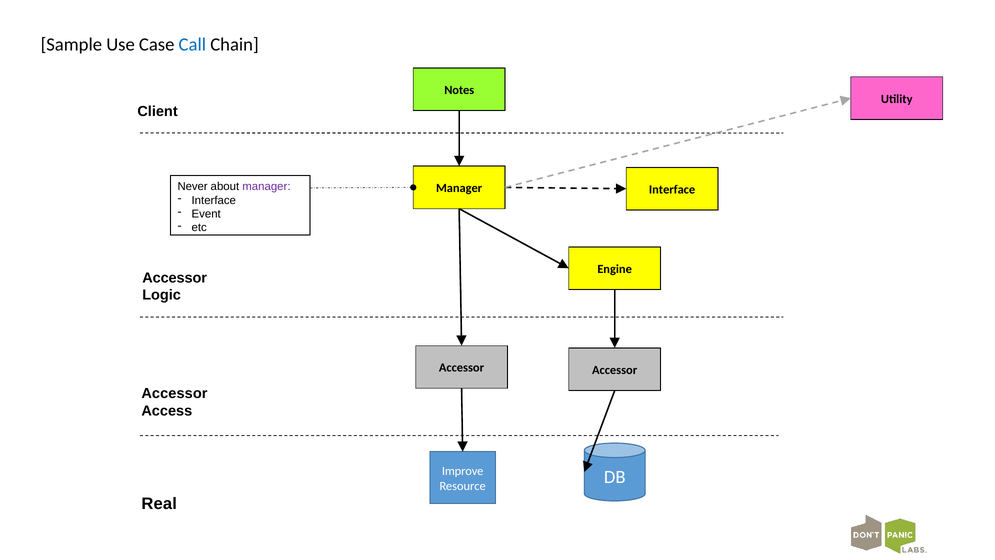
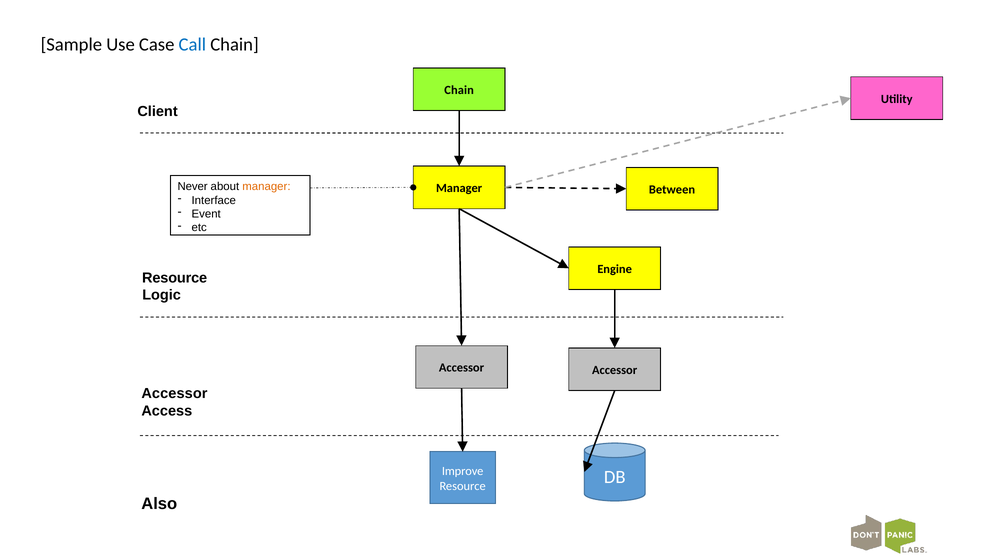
Notes: Notes -> Chain (459, 90)
manager colour: purple -> orange (266, 187)
Interface: Interface -> Between (672, 189)
Accessor: Accessor -> Resource (175, 278)
Real: Real -> Also (159, 504)
